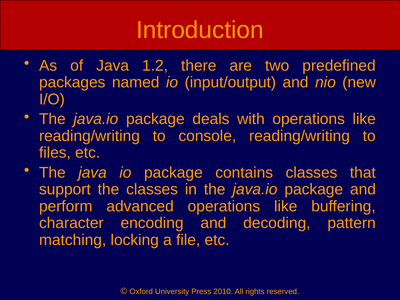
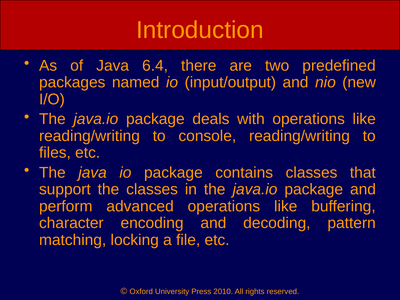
1.2: 1.2 -> 6.4 (155, 66)
